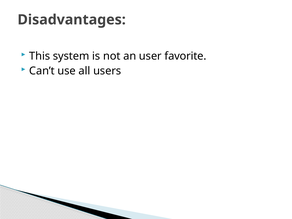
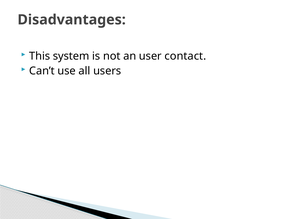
favorite: favorite -> contact (185, 56)
